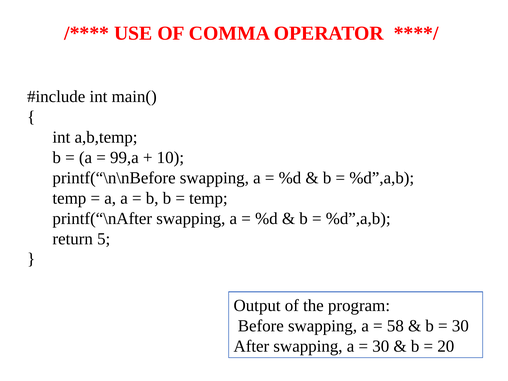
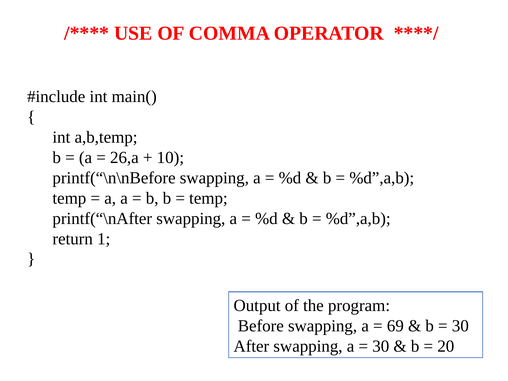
99,a: 99,a -> 26,a (124, 157)
5: 5 -> 1 (104, 239)
58: 58 -> 69 (395, 326)
